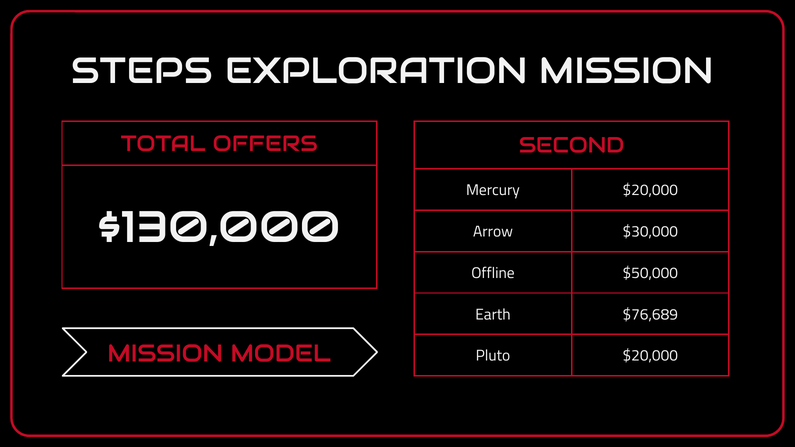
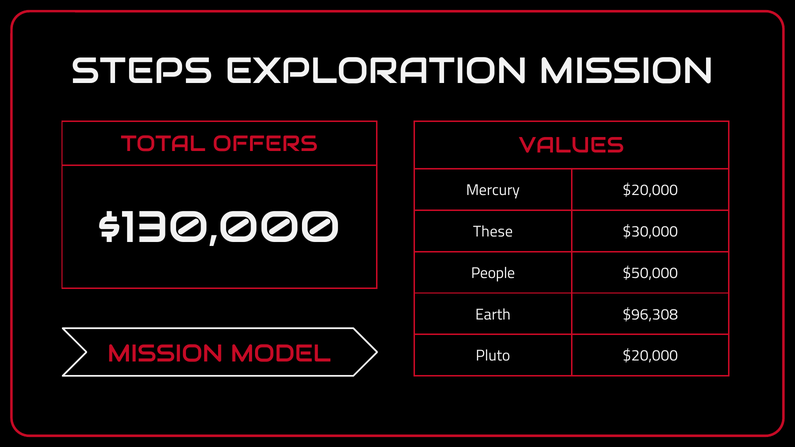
SECOND: SECOND -> VALUES (571, 146)
Arrow: Arrow -> These (493, 232)
Offline: Offline -> People (493, 273)
$76,689: $76,689 -> $96,308 (650, 315)
